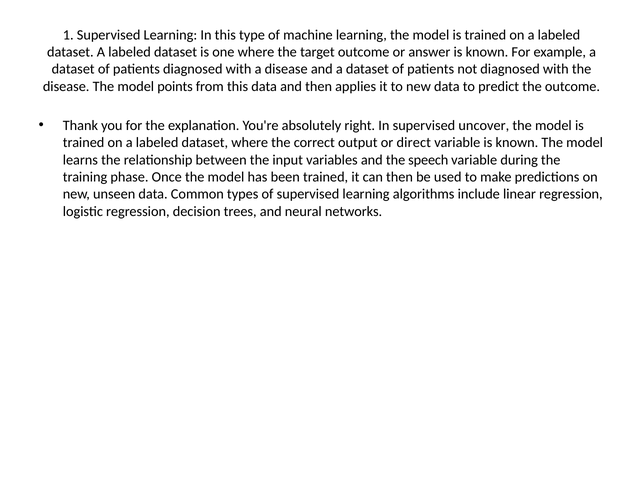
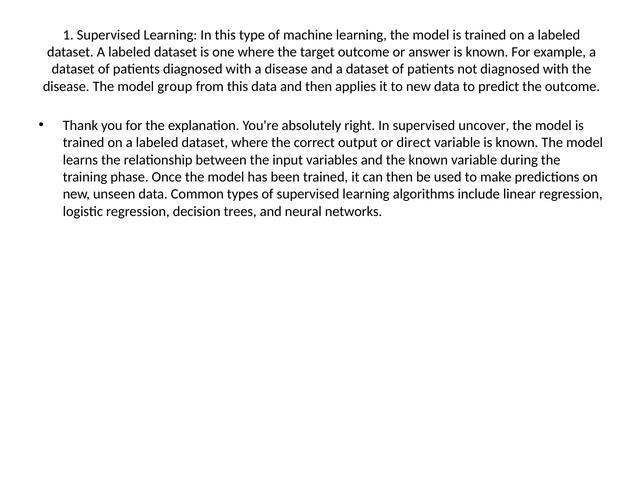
points: points -> group (175, 86)
the speech: speech -> known (428, 160)
